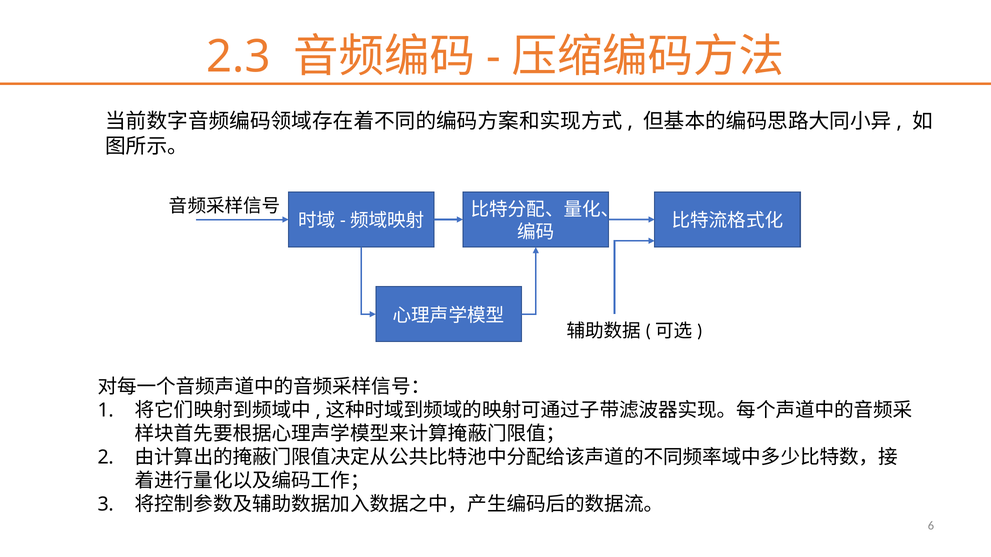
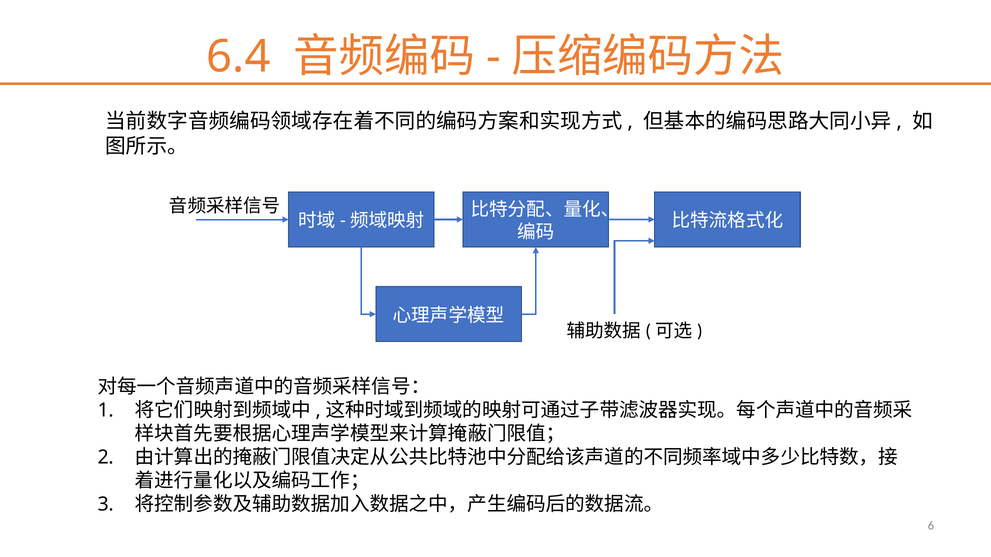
2.3: 2.3 -> 6.4 (239, 57)
